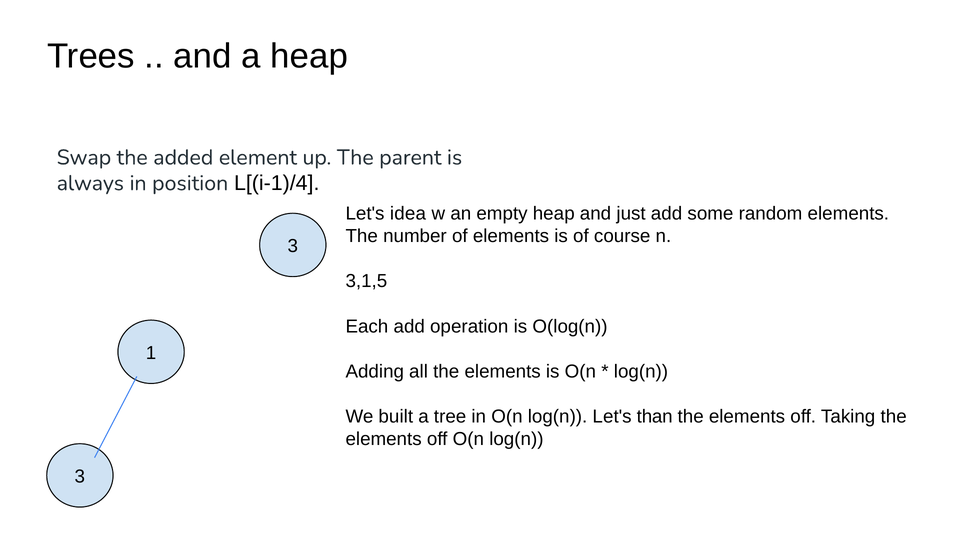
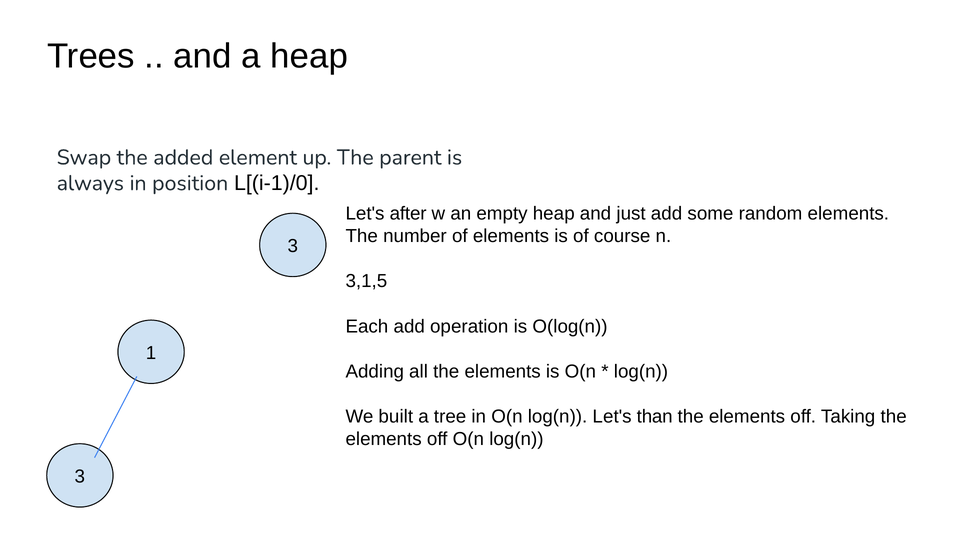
L[(i-1)/4: L[(i-1)/4 -> L[(i-1)/0 (277, 183)
idea: idea -> after (408, 214)
